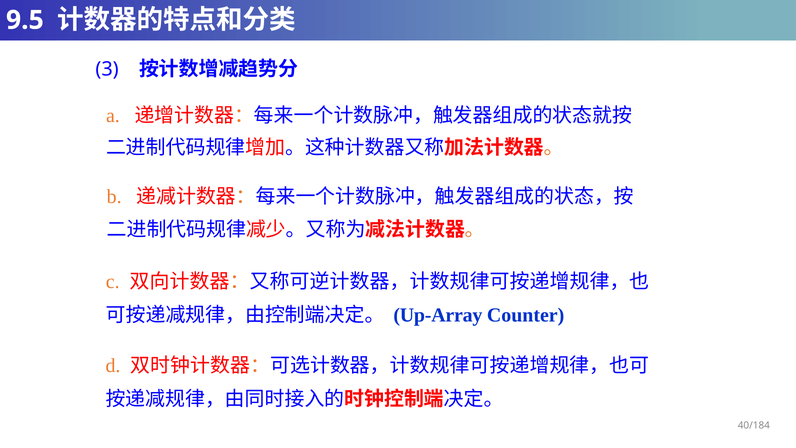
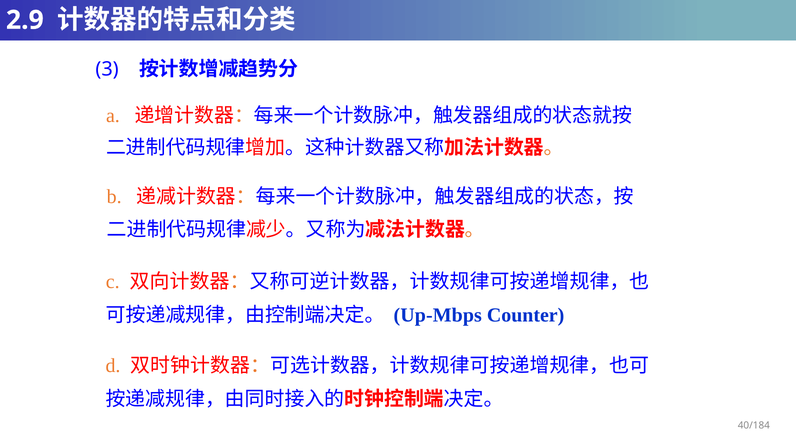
9.5: 9.5 -> 2.9 (25, 20)
Up-Array: Up-Array -> Up-Mbps (438, 315)
